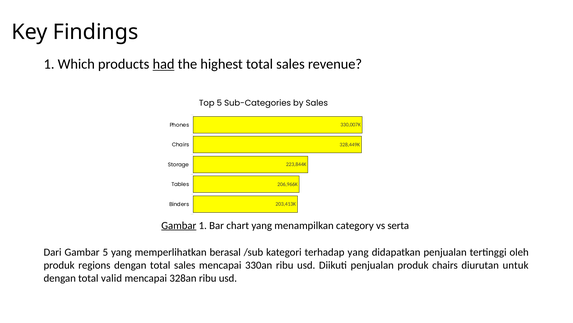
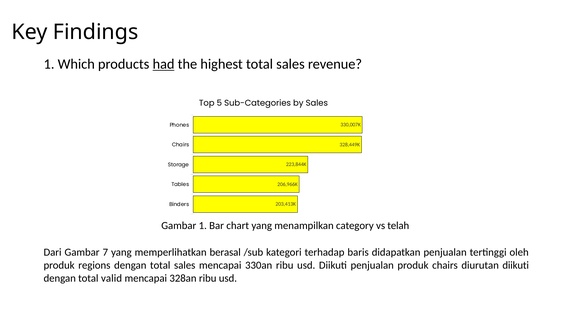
Gambar underline: present -> none (179, 225)
serta: serta -> telah (398, 225)
Gambar 5: 5 -> 7 (105, 252)
terhadap yang: yang -> baris (358, 252)
diurutan untuk: untuk -> diikuti (516, 265)
